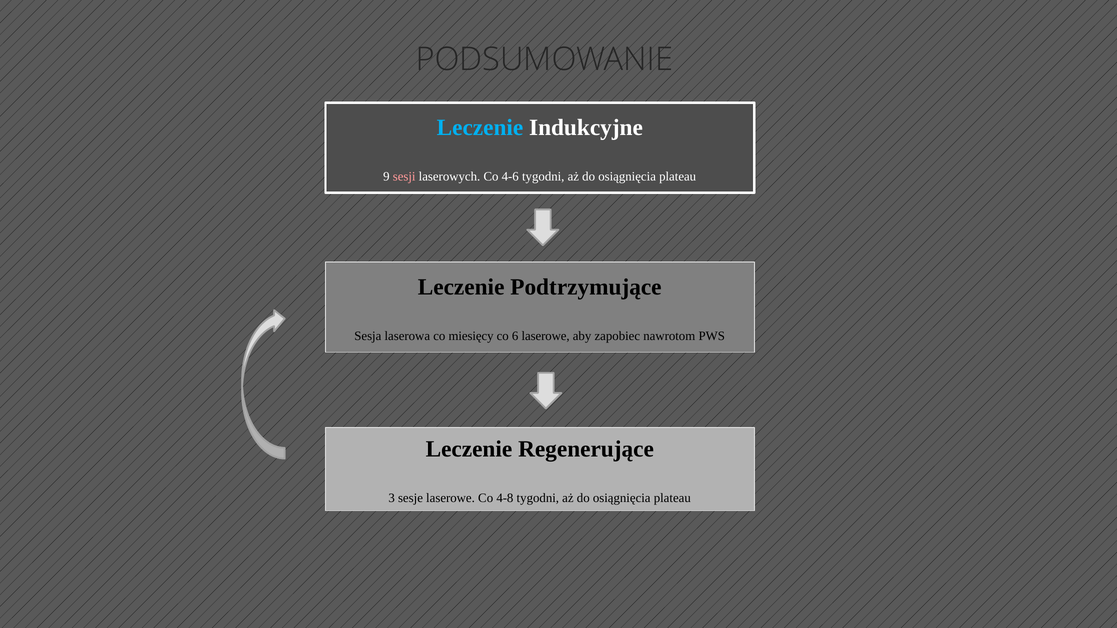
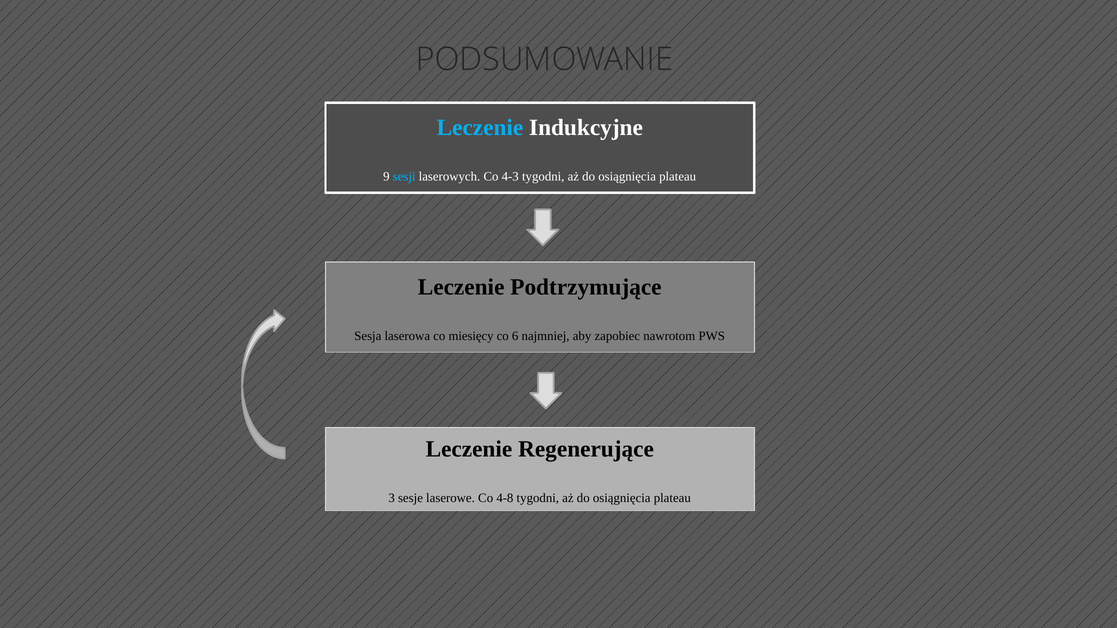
sesji colour: pink -> light blue (404, 177)
4-6: 4-6 -> 4-3 (510, 177)
6 laserowe: laserowe -> najmniej (546, 336)
